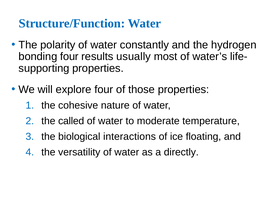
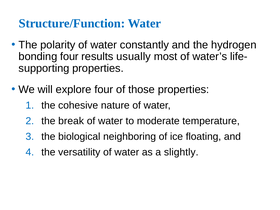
called: called -> break (71, 121)
interactions: interactions -> neighboring (130, 137)
directly: directly -> slightly (181, 152)
